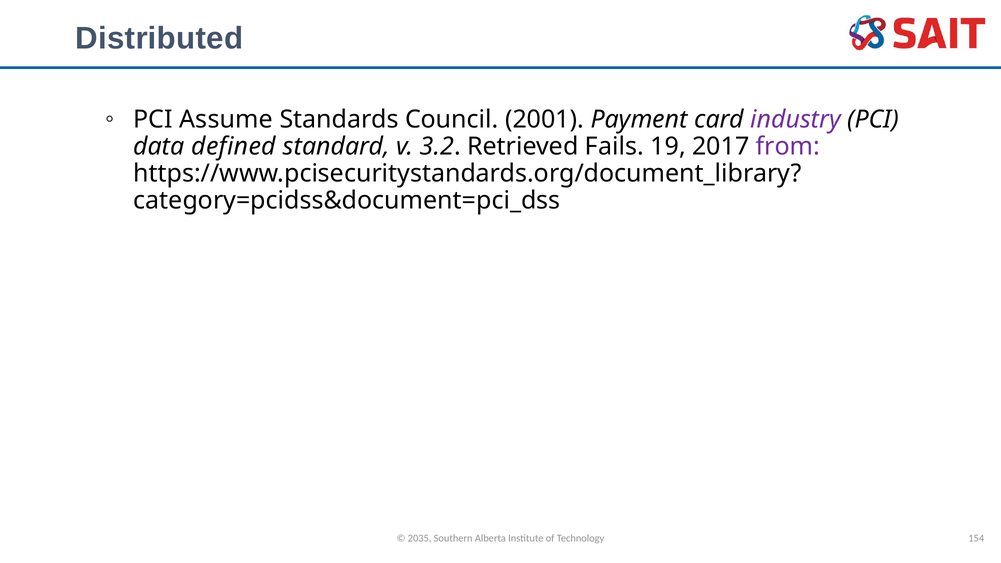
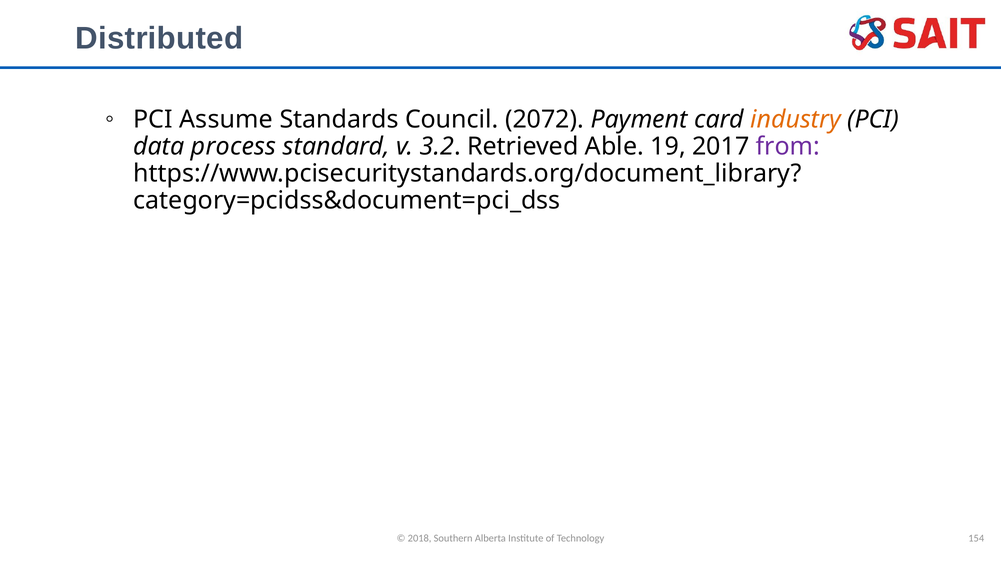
2001: 2001 -> 2072 (545, 120)
industry colour: purple -> orange (796, 120)
defined: defined -> process (234, 147)
Fails: Fails -> Able (614, 147)
2035: 2035 -> 2018 (420, 538)
